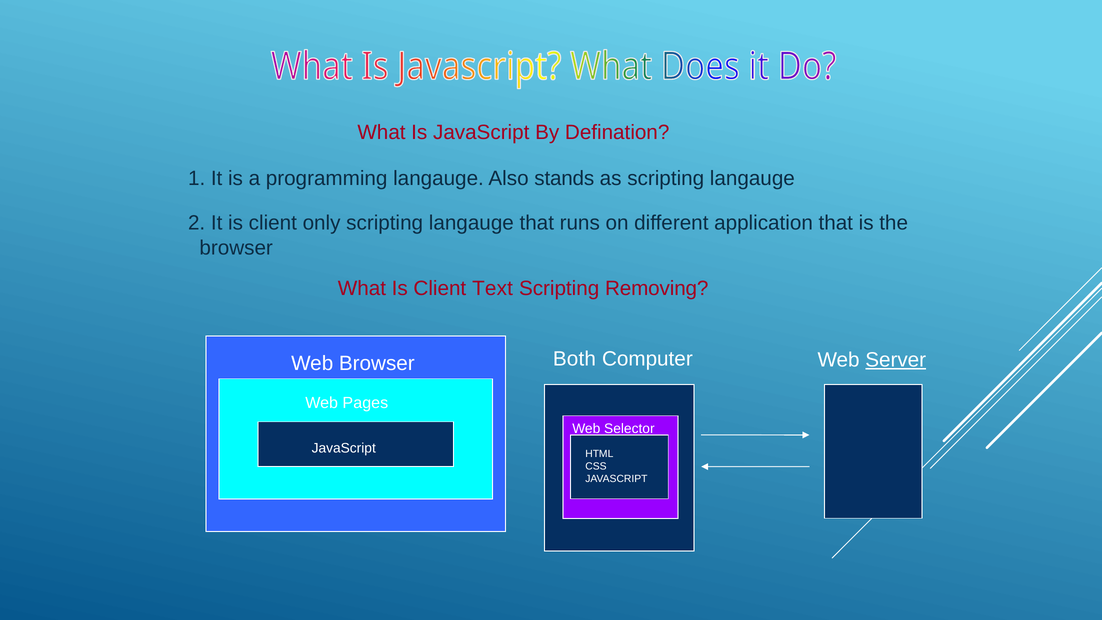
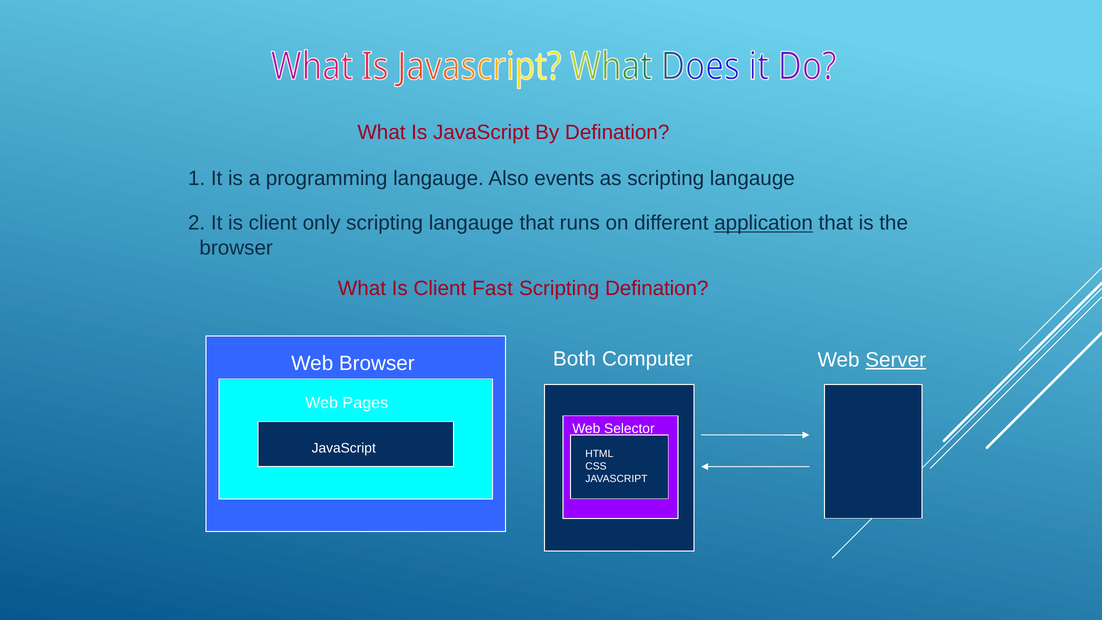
stands: stands -> events (564, 178)
application underline: none -> present (764, 223)
Text: Text -> Fast (493, 288)
Scripting Removing: Removing -> Defination (657, 288)
